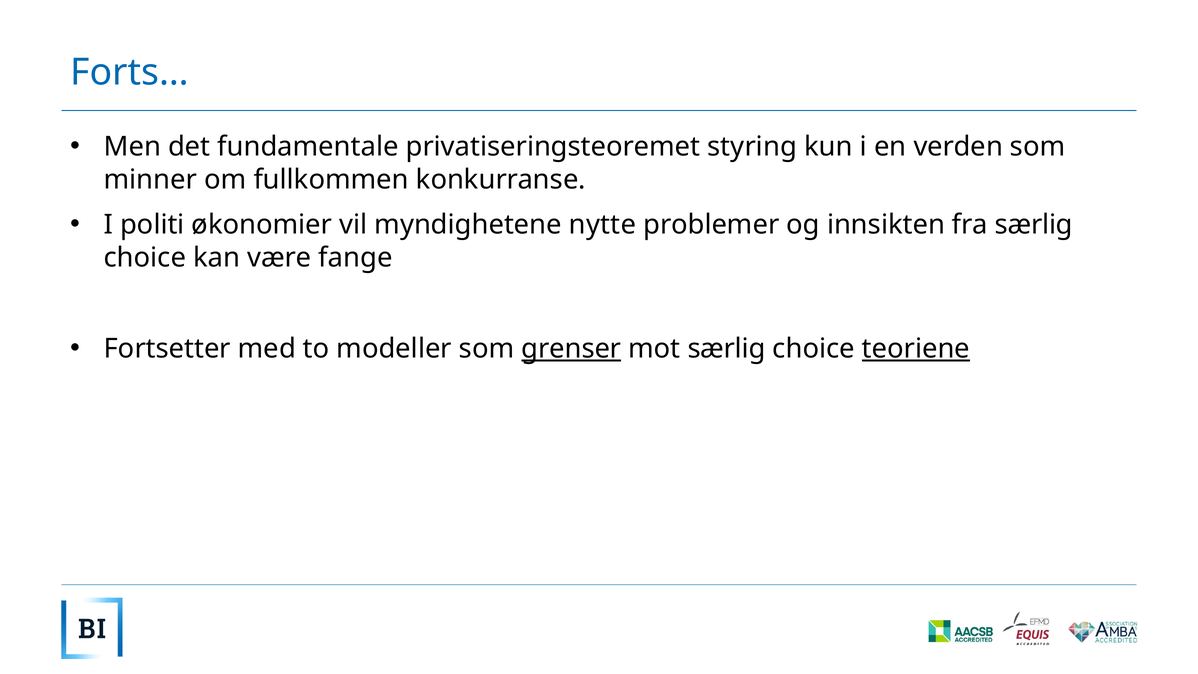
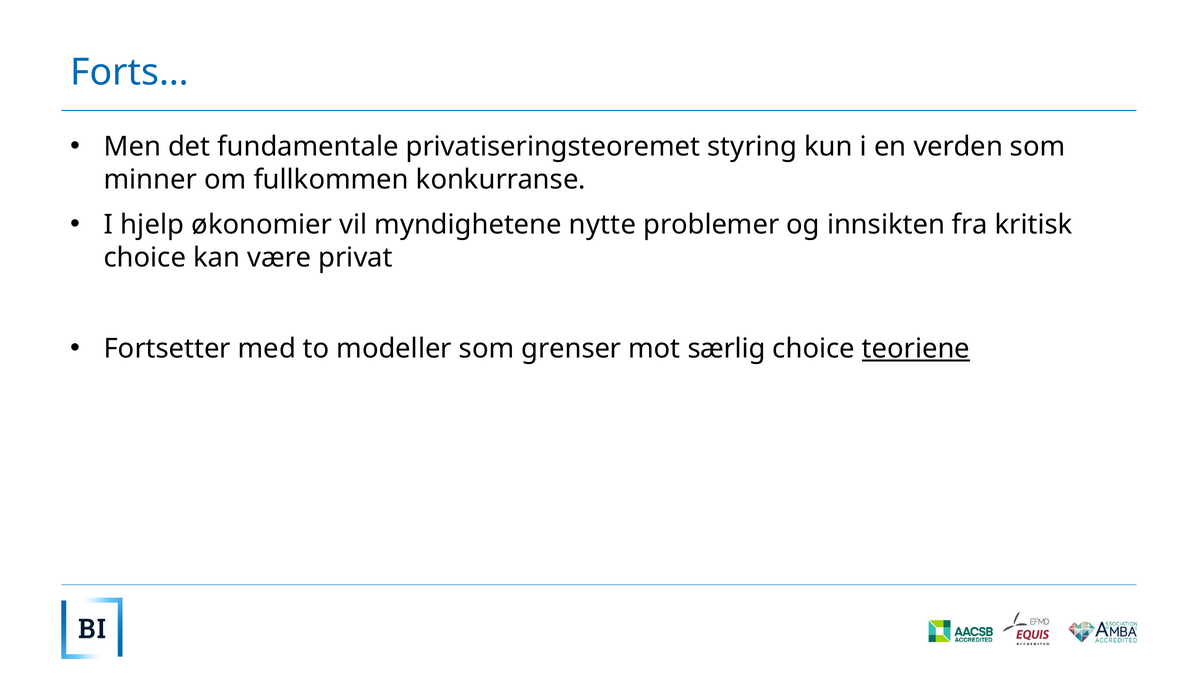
politi: politi -> hjelp (152, 225)
fra særlig: særlig -> kritisk (1034, 225)
fange: fange -> privat (355, 258)
grenser underline: present -> none (571, 349)
